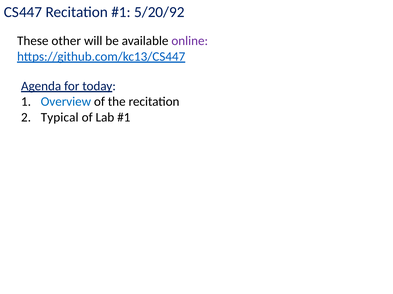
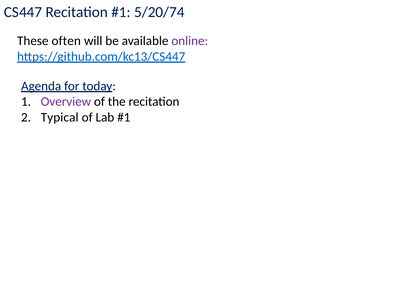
5/20/92: 5/20/92 -> 5/20/74 (159, 12)
other: other -> often (66, 41)
Overview colour: blue -> purple (66, 102)
